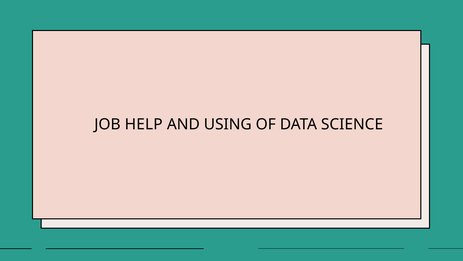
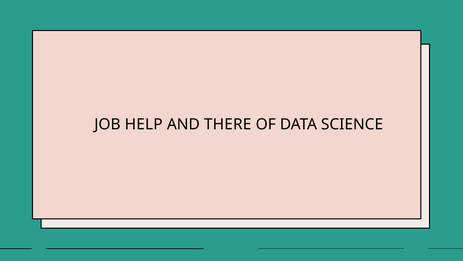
USING: USING -> THERE (228, 124)
